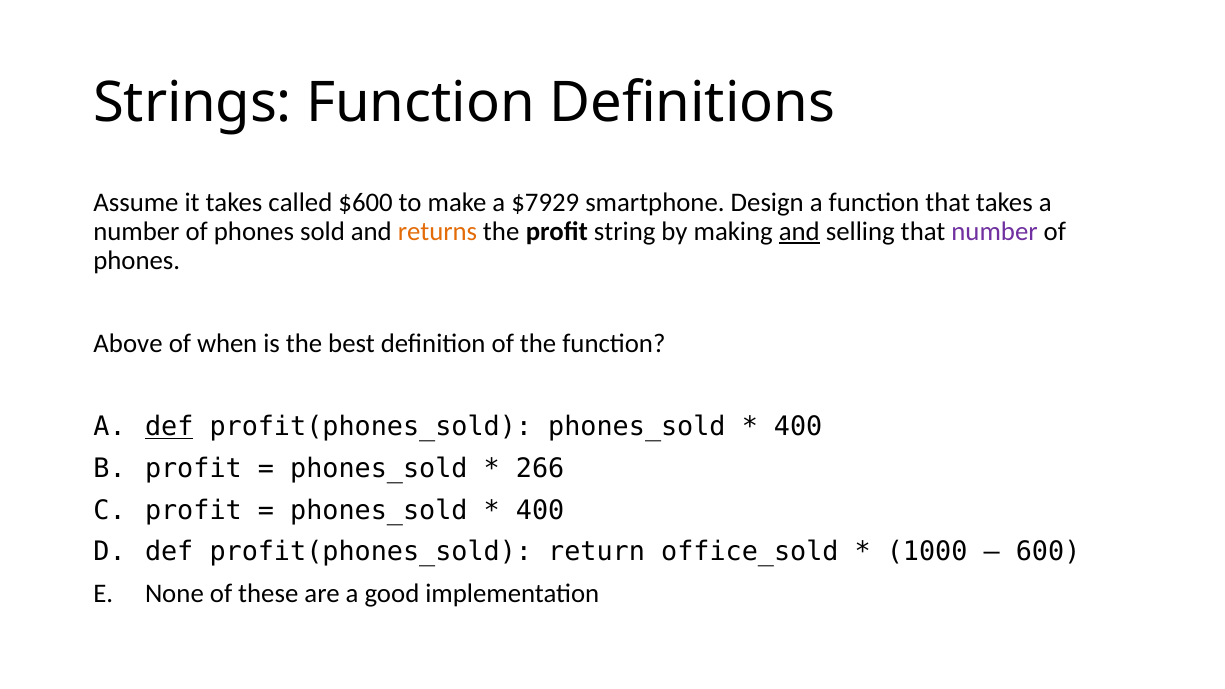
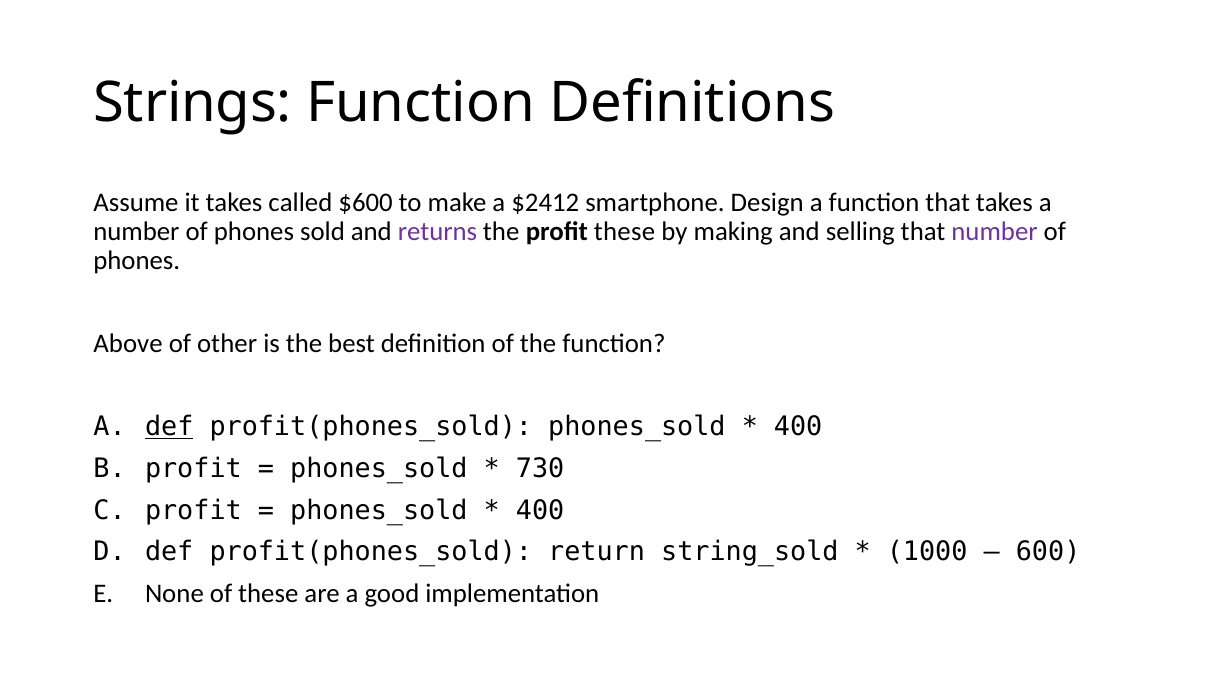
$7929: $7929 -> $2412 (545, 202)
returns colour: orange -> purple (437, 231)
profit string: string -> these (625, 231)
and underline: present -> none (799, 231)
when: when -> other (227, 344)
266: 266 -> 730 (540, 469)
office_sold: office_sold -> string_sold (750, 552)
